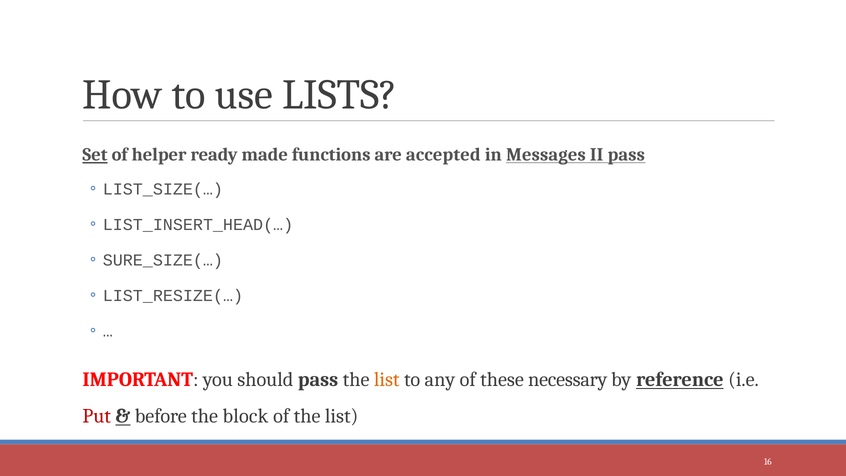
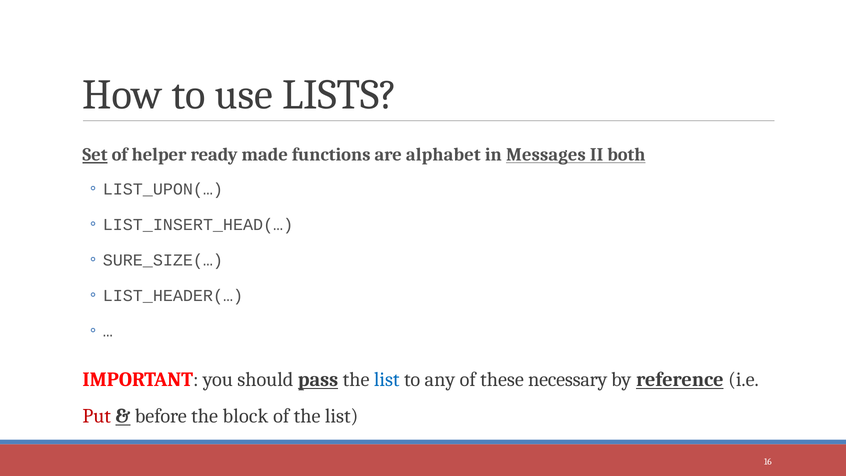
accepted: accepted -> alphabet (443, 155)
II pass: pass -> both (626, 155)
LIST_SIZE(…: LIST_SIZE(… -> LIST_UPON(… (163, 189)
LIST_RESIZE(…: LIST_RESIZE(… -> LIST_HEADER(… (173, 296)
pass underline: none -> present (318, 380)
list colour: orange -> blue (387, 380)
